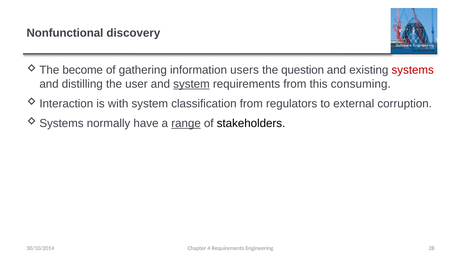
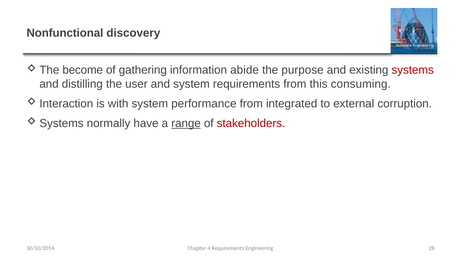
users: users -> abide (245, 70)
question: question -> purpose (303, 70)
system underline: present -> none (191, 84)
classification: classification -> performance (204, 103)
regulators: regulators -> integrated (292, 103)
stakeholders colour: black -> red (251, 123)
